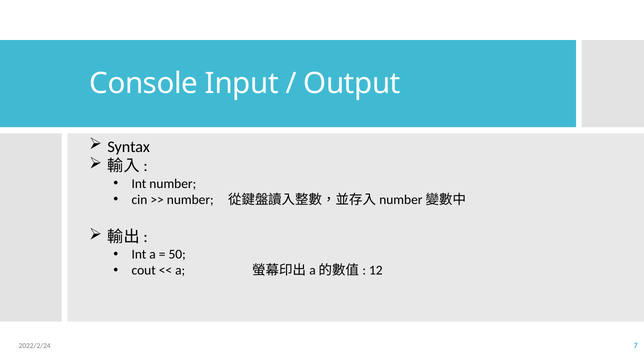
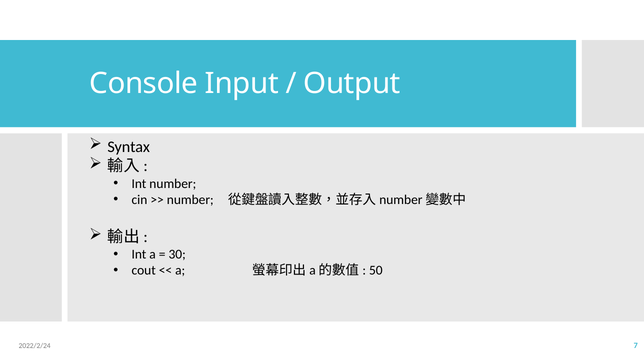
50: 50 -> 30 (177, 255)
12: 12 -> 50 (376, 271)
